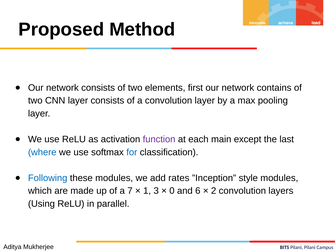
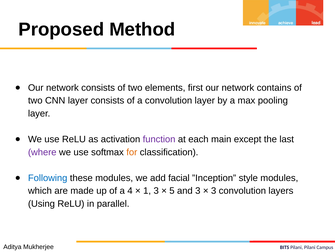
where colour: blue -> purple (42, 152)
for colour: blue -> orange (132, 152)
rates: rates -> facial (179, 177)
7: 7 -> 4 (130, 190)
0: 0 -> 5 (172, 190)
and 6: 6 -> 3 (198, 190)
2: 2 -> 3 (214, 190)
